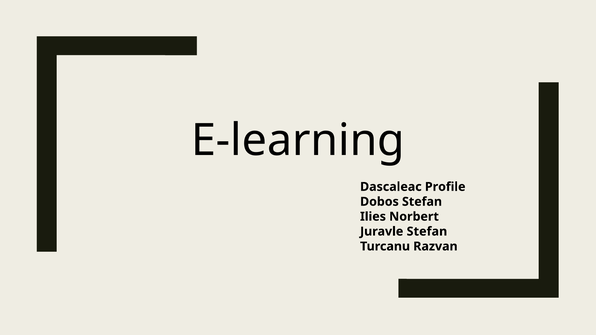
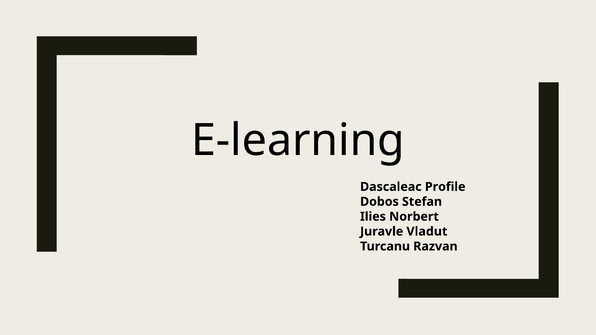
Juravle Stefan: Stefan -> Vladut (427, 232)
